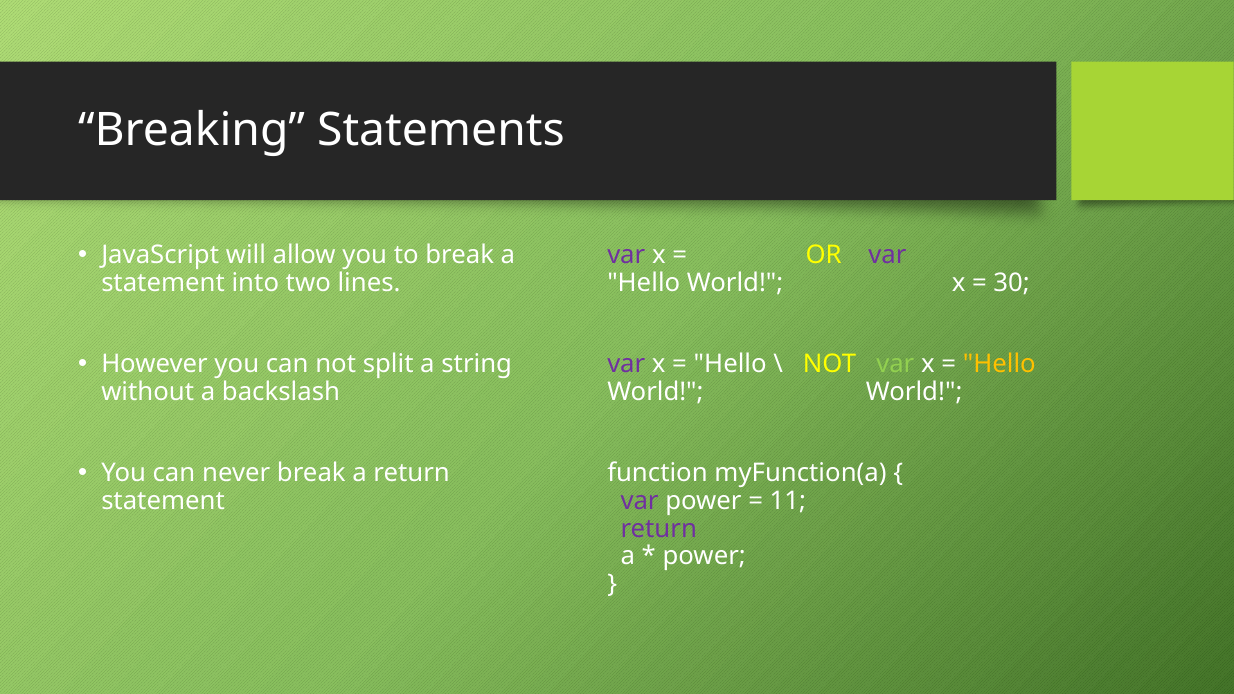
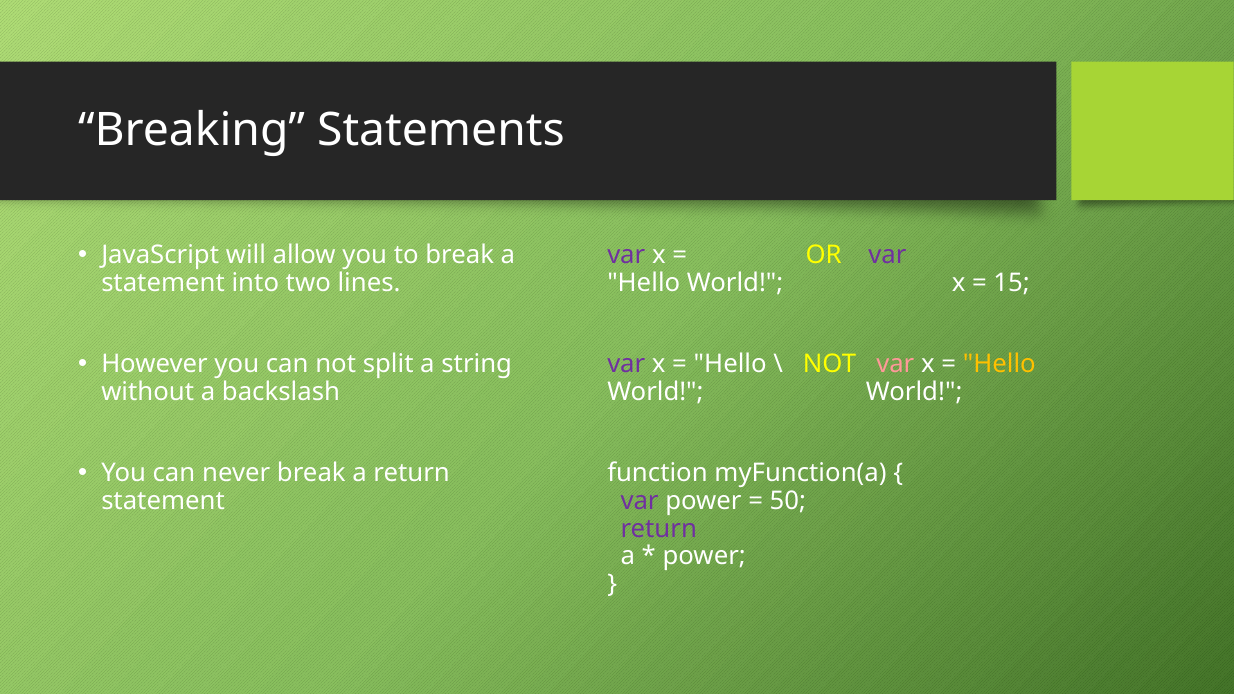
30: 30 -> 15 (1012, 283)
var colour: light green -> pink (895, 364)
11: 11 -> 50 (788, 501)
